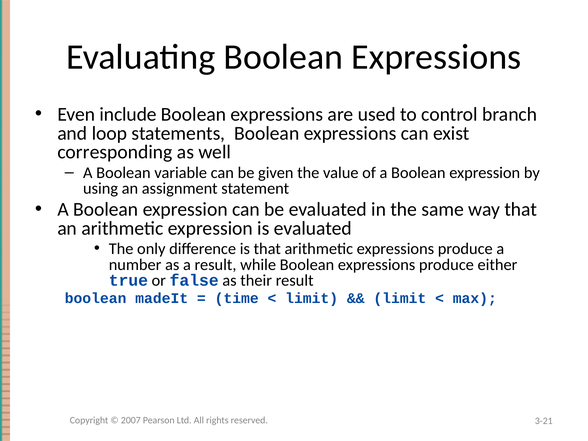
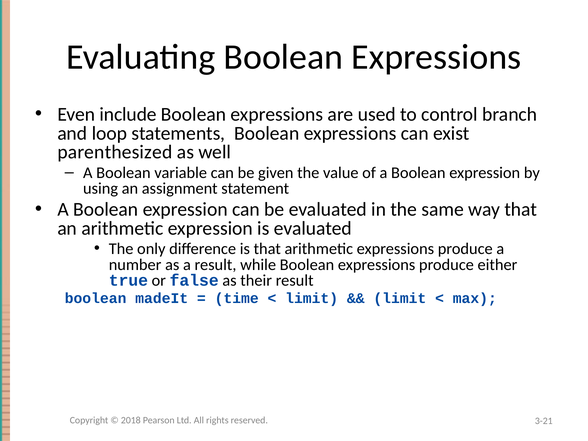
corresponding: corresponding -> parenthesized (115, 152)
2007: 2007 -> 2018 (131, 420)
